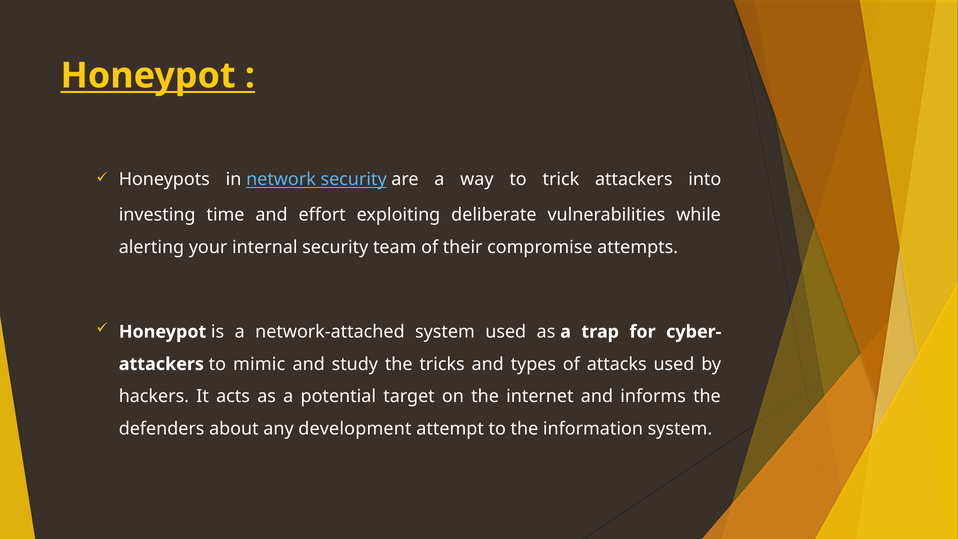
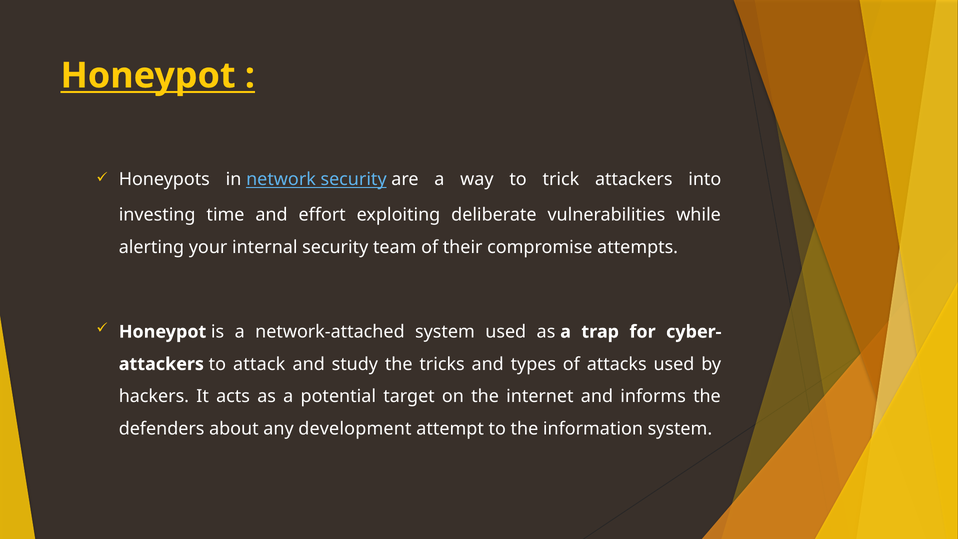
mimic: mimic -> attack (259, 364)
